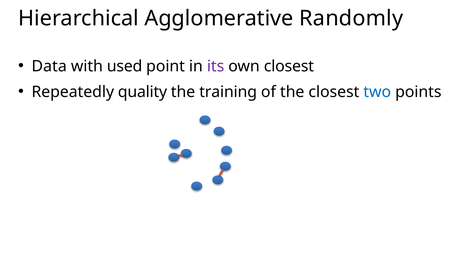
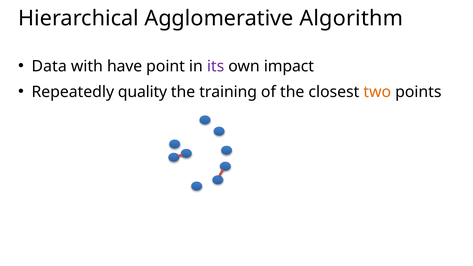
Randomly: Randomly -> Algorithm (351, 18)
used: used -> have (125, 66)
own closest: closest -> impact (289, 66)
two colour: blue -> orange (377, 92)
